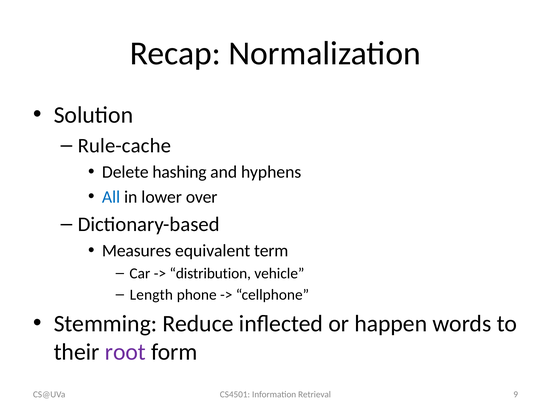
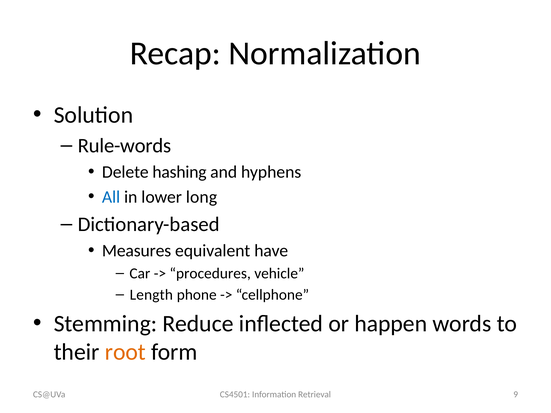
Rule-cache: Rule-cache -> Rule-words (125, 146)
over: over -> long (201, 197)
term: term -> have (271, 251)
distribution: distribution -> procedures (210, 274)
root colour: purple -> orange (125, 352)
